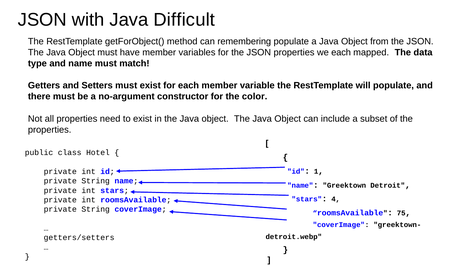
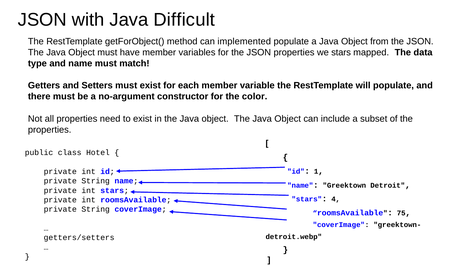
remembering: remembering -> implemented (244, 41)
we each: each -> stars (341, 52)
